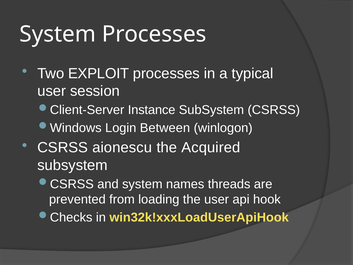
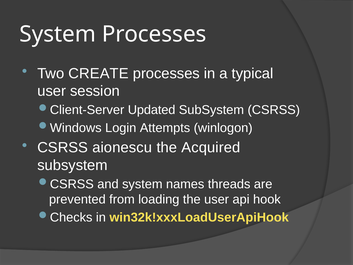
EXPLOIT: EXPLOIT -> CREATE (98, 73)
Instance: Instance -> Updated (152, 110)
Between: Between -> Attempts (165, 128)
